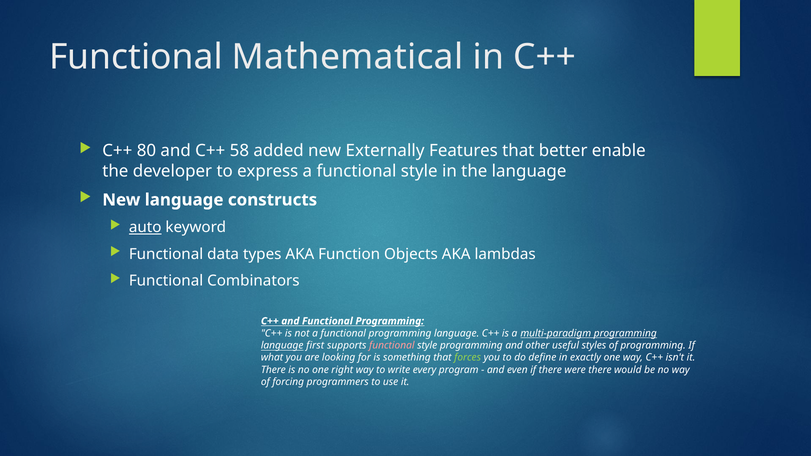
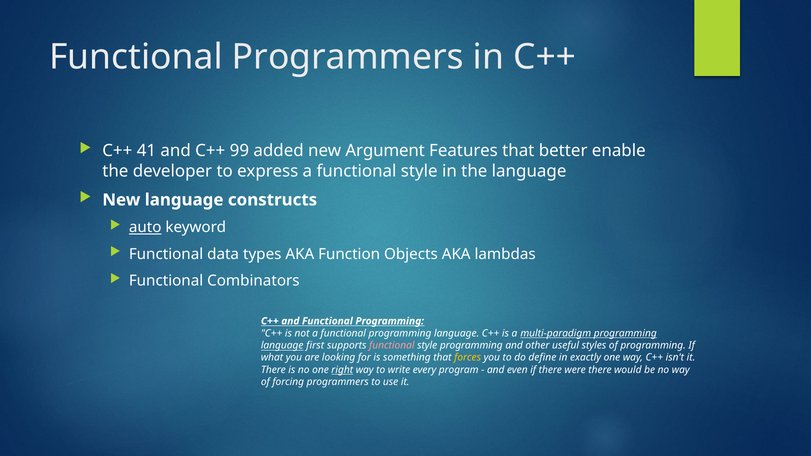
Functional Mathematical: Mathematical -> Programmers (348, 57)
80: 80 -> 41 (146, 151)
58: 58 -> 99 (239, 151)
Externally: Externally -> Argument (385, 151)
forces colour: light green -> yellow (468, 358)
right underline: none -> present (342, 370)
